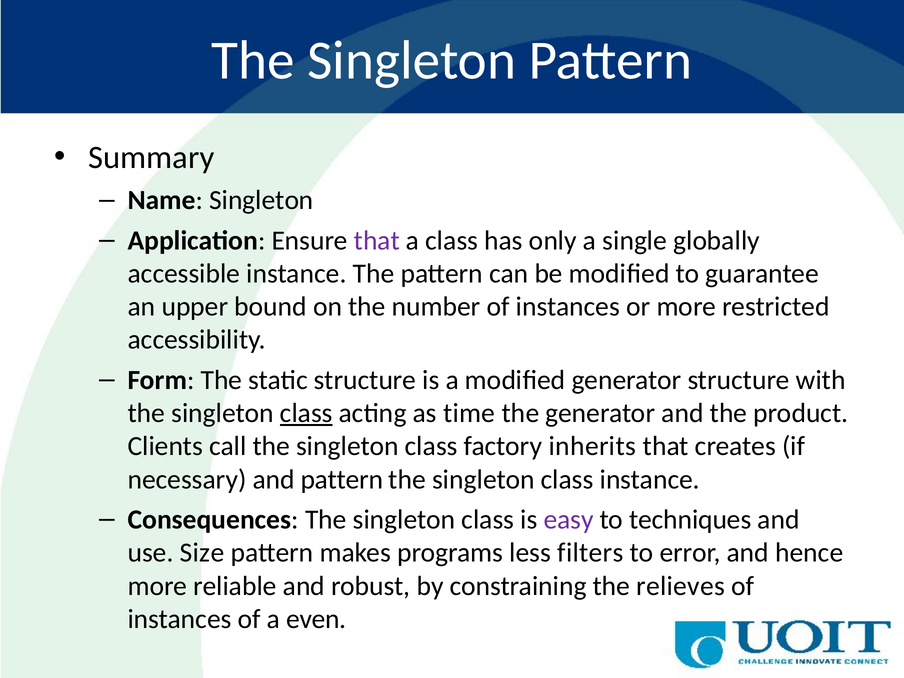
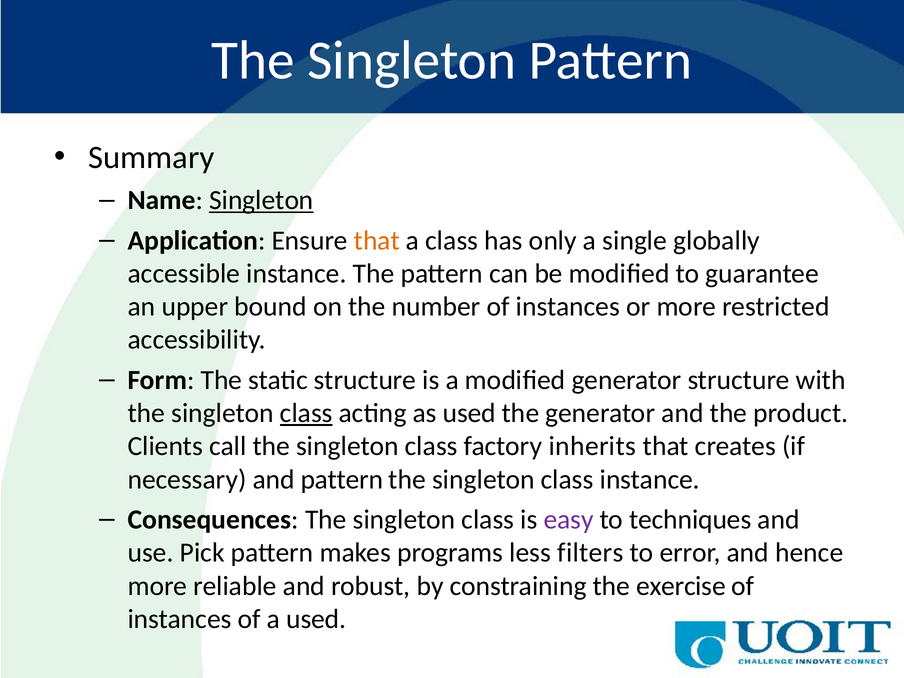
Singleton underline: none -> present (261, 200)
that colour: purple -> orange (377, 240)
as time: time -> used (469, 413)
Size: Size -> Pick (202, 553)
relieves: relieves -> exercise (681, 586)
a even: even -> used (316, 619)
